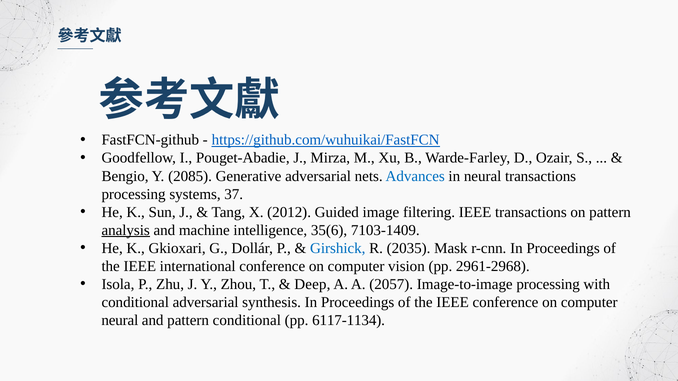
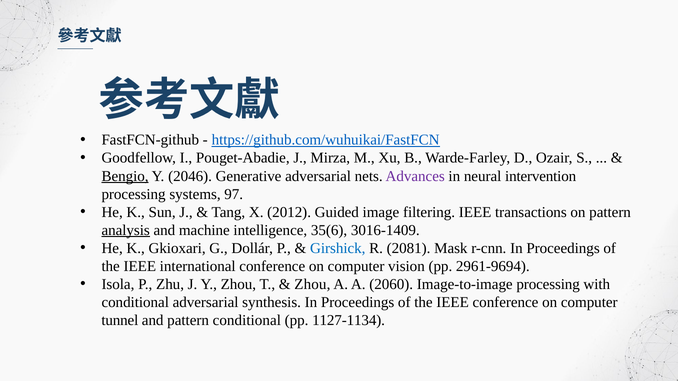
Bengio underline: none -> present (125, 176)
2085: 2085 -> 2046 (190, 176)
Advances colour: blue -> purple (415, 176)
neural transactions: transactions -> intervention (541, 176)
37: 37 -> 97 (234, 194)
7103-1409: 7103-1409 -> 3016-1409 (385, 230)
2035: 2035 -> 2081 (409, 249)
2961-2968: 2961-2968 -> 2961-9694 (493, 267)
Deep: Deep -> Zhou (312, 285)
2057: 2057 -> 2060 (391, 285)
neural: neural -> tunnel (120, 321)
6117-1134: 6117-1134 -> 1127-1134 (349, 321)
